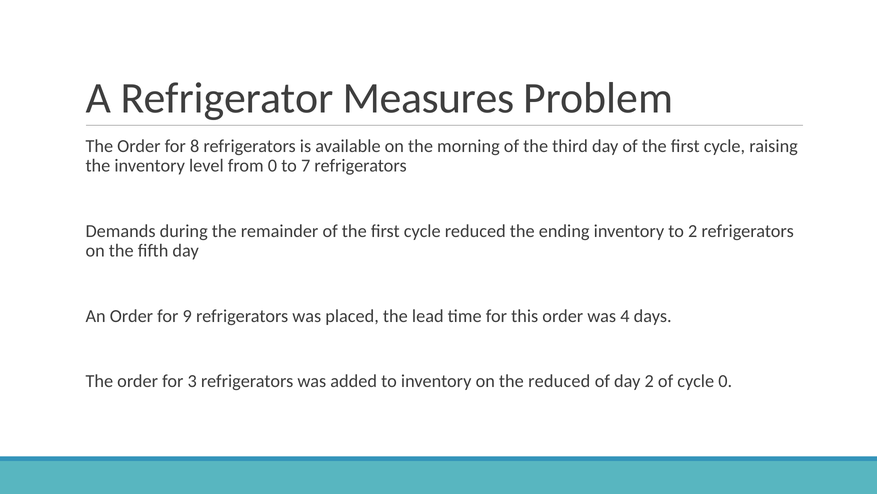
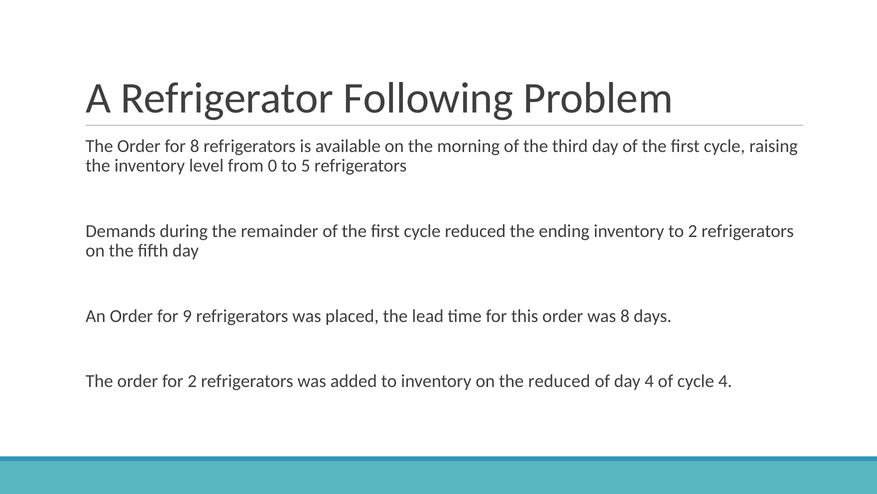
Measures: Measures -> Following (428, 98)
7: 7 -> 5 (306, 166)
was 4: 4 -> 8 (625, 316)
for 3: 3 -> 2 (192, 381)
day 2: 2 -> 4 (649, 381)
cycle 0: 0 -> 4 (725, 381)
